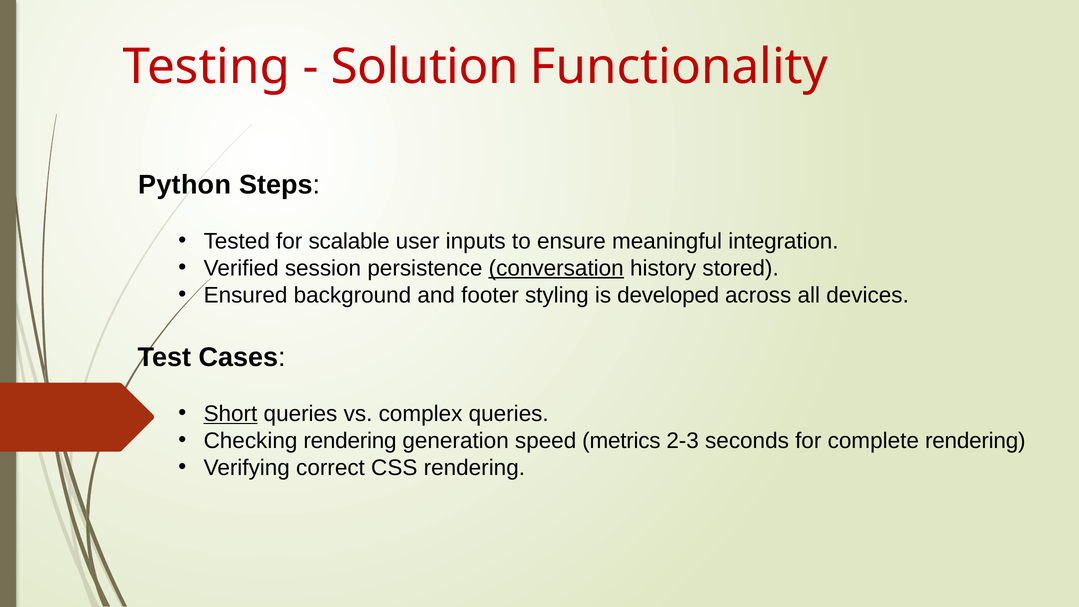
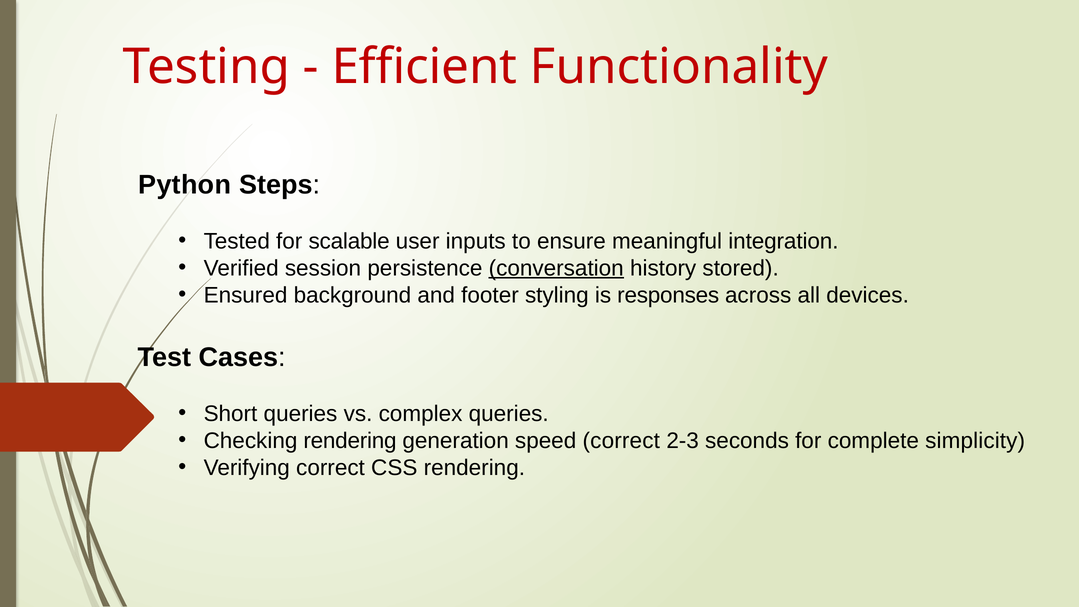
Solution: Solution -> Efficient (424, 67)
developed: developed -> responses (668, 295)
Short underline: present -> none (230, 414)
speed metrics: metrics -> correct (621, 441)
complete rendering: rendering -> simplicity (975, 441)
